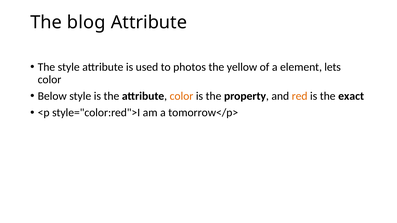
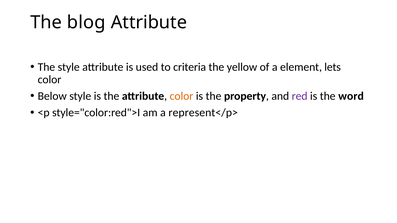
photos: photos -> criteria (190, 67)
red colour: orange -> purple (300, 96)
exact: exact -> word (351, 96)
tomorrow</p>: tomorrow</p> -> represent</p> (203, 113)
